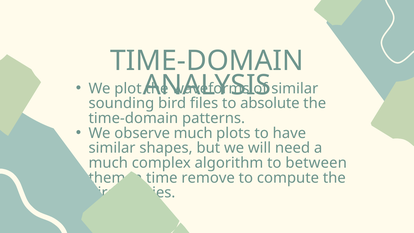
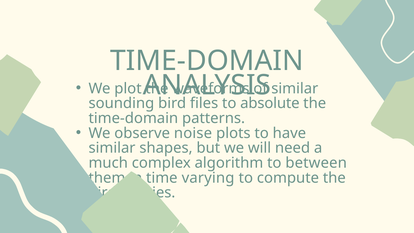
much: much -> noise (193, 133)
remove: remove -> varying (208, 178)
